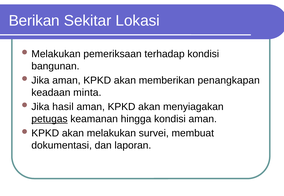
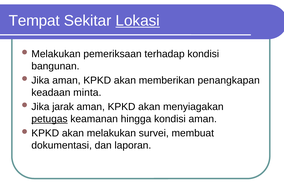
Berikan: Berikan -> Tempat (34, 21)
Lokasi underline: none -> present (138, 21)
hasil: hasil -> jarak (63, 107)
